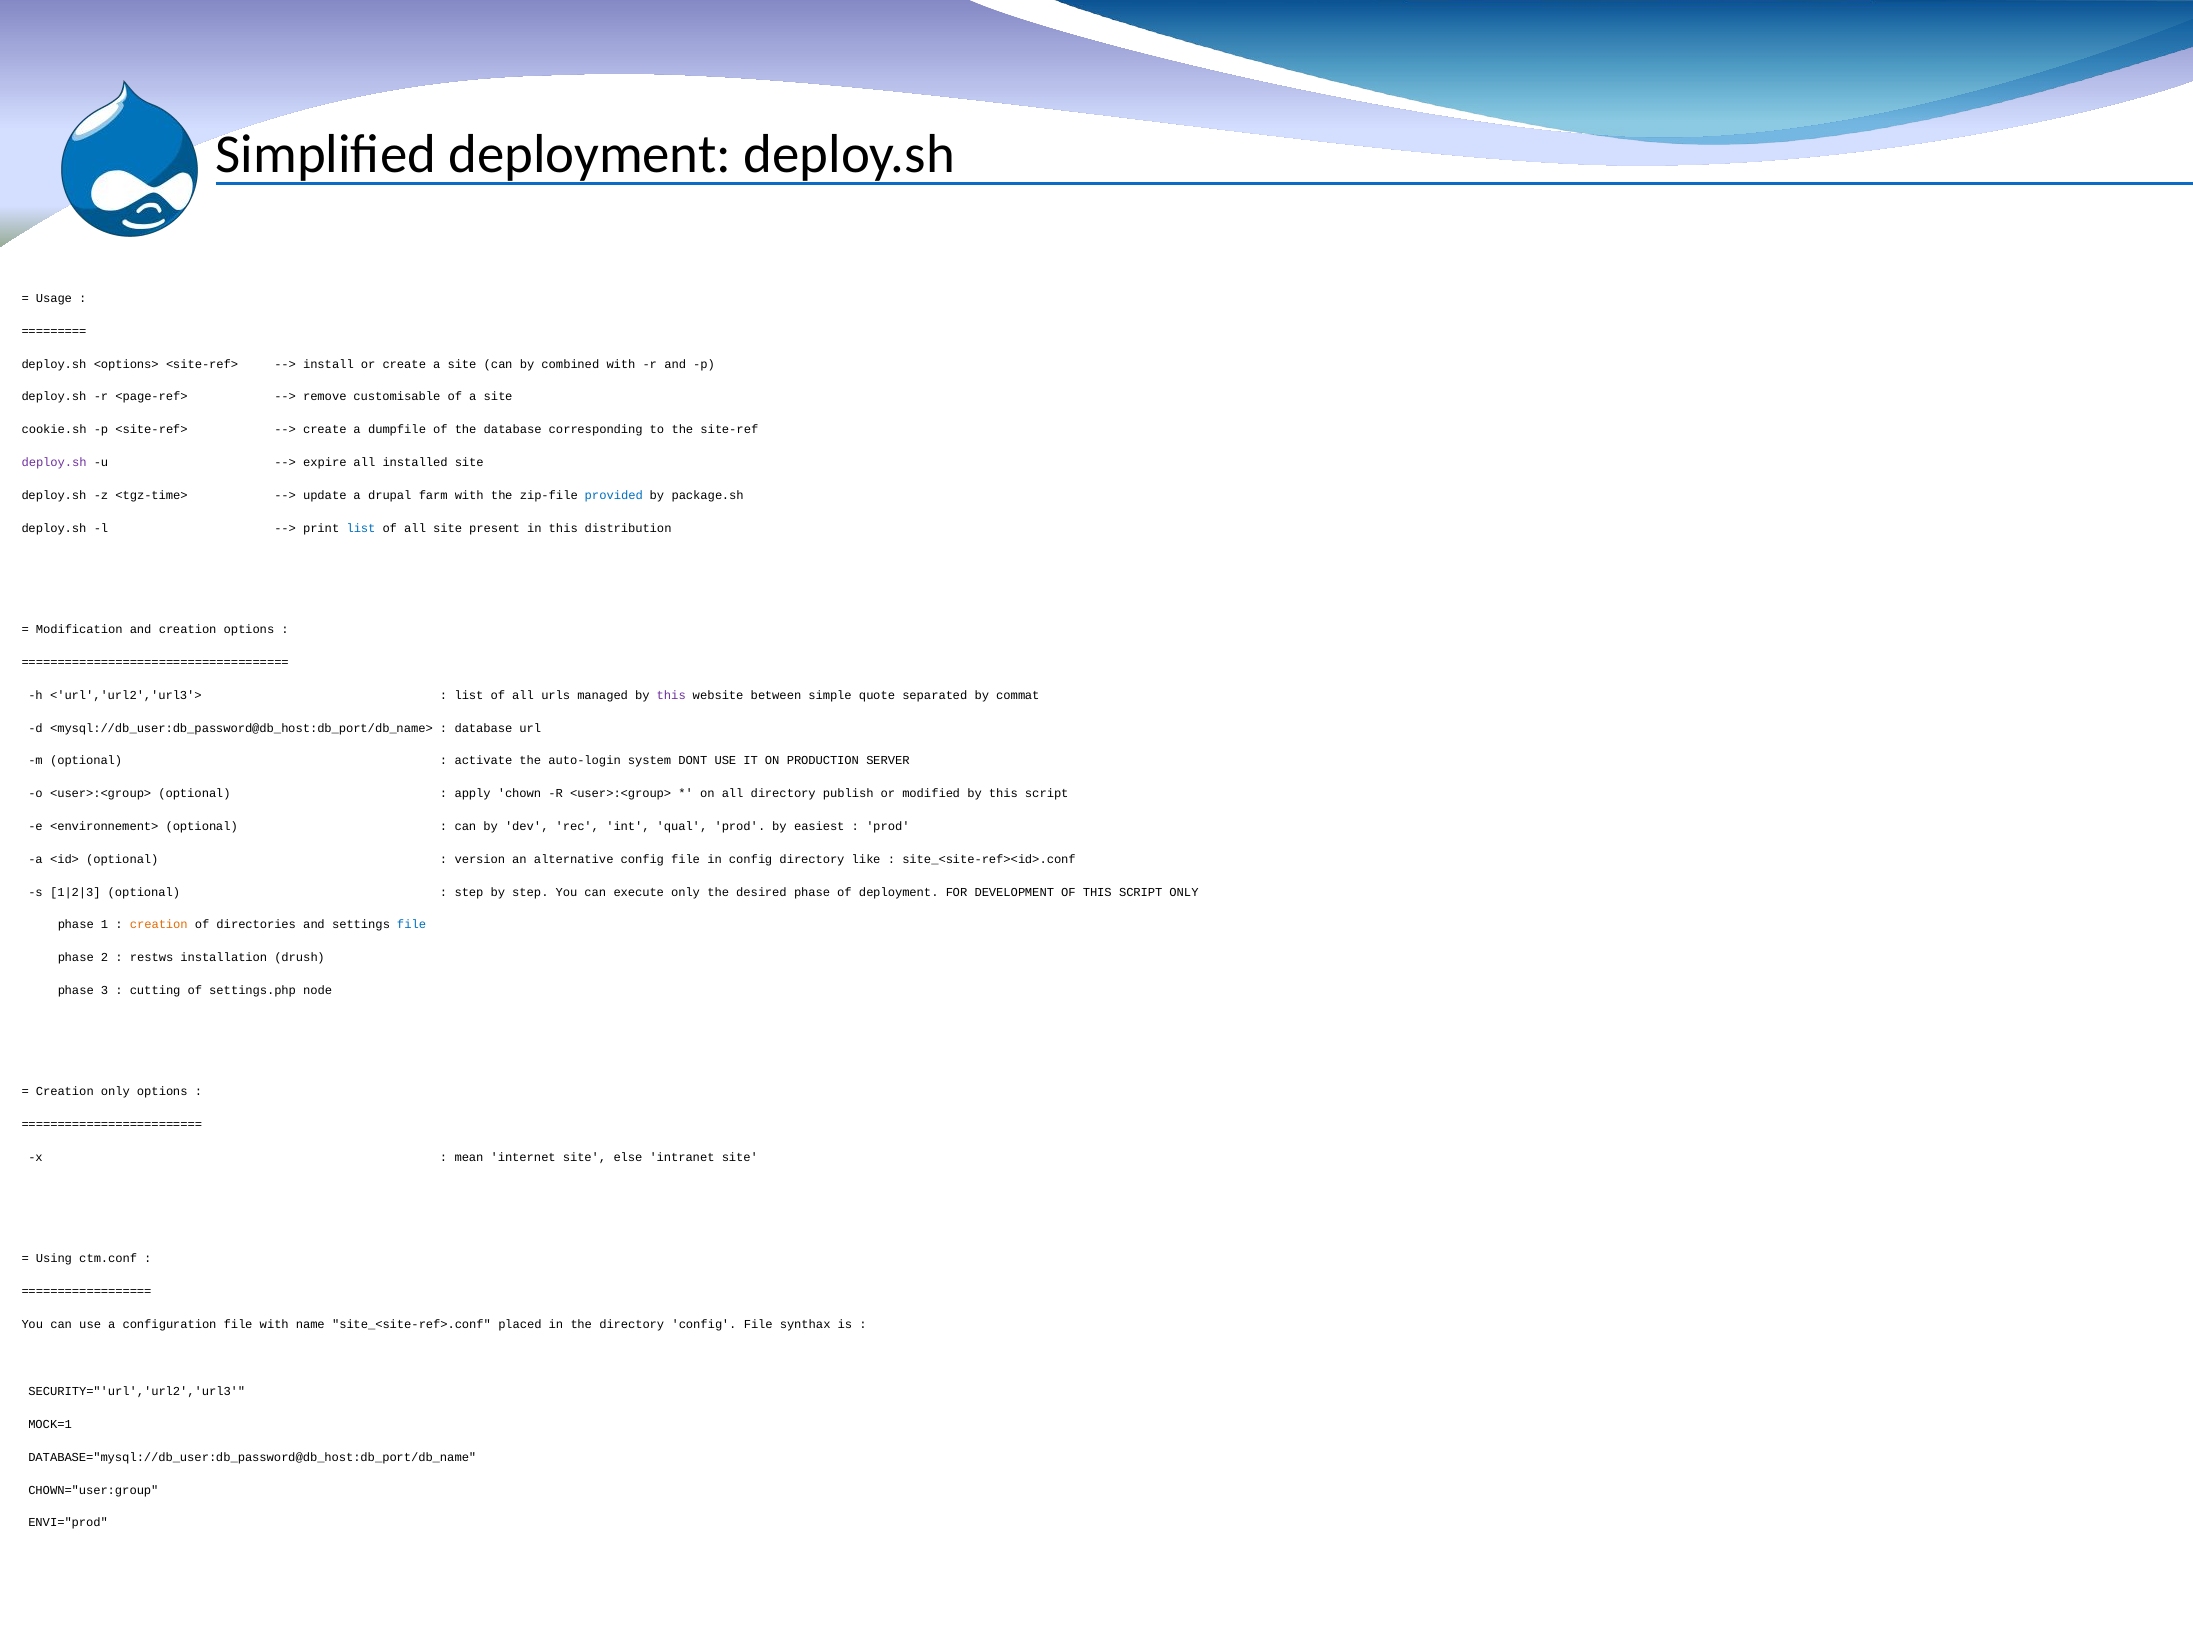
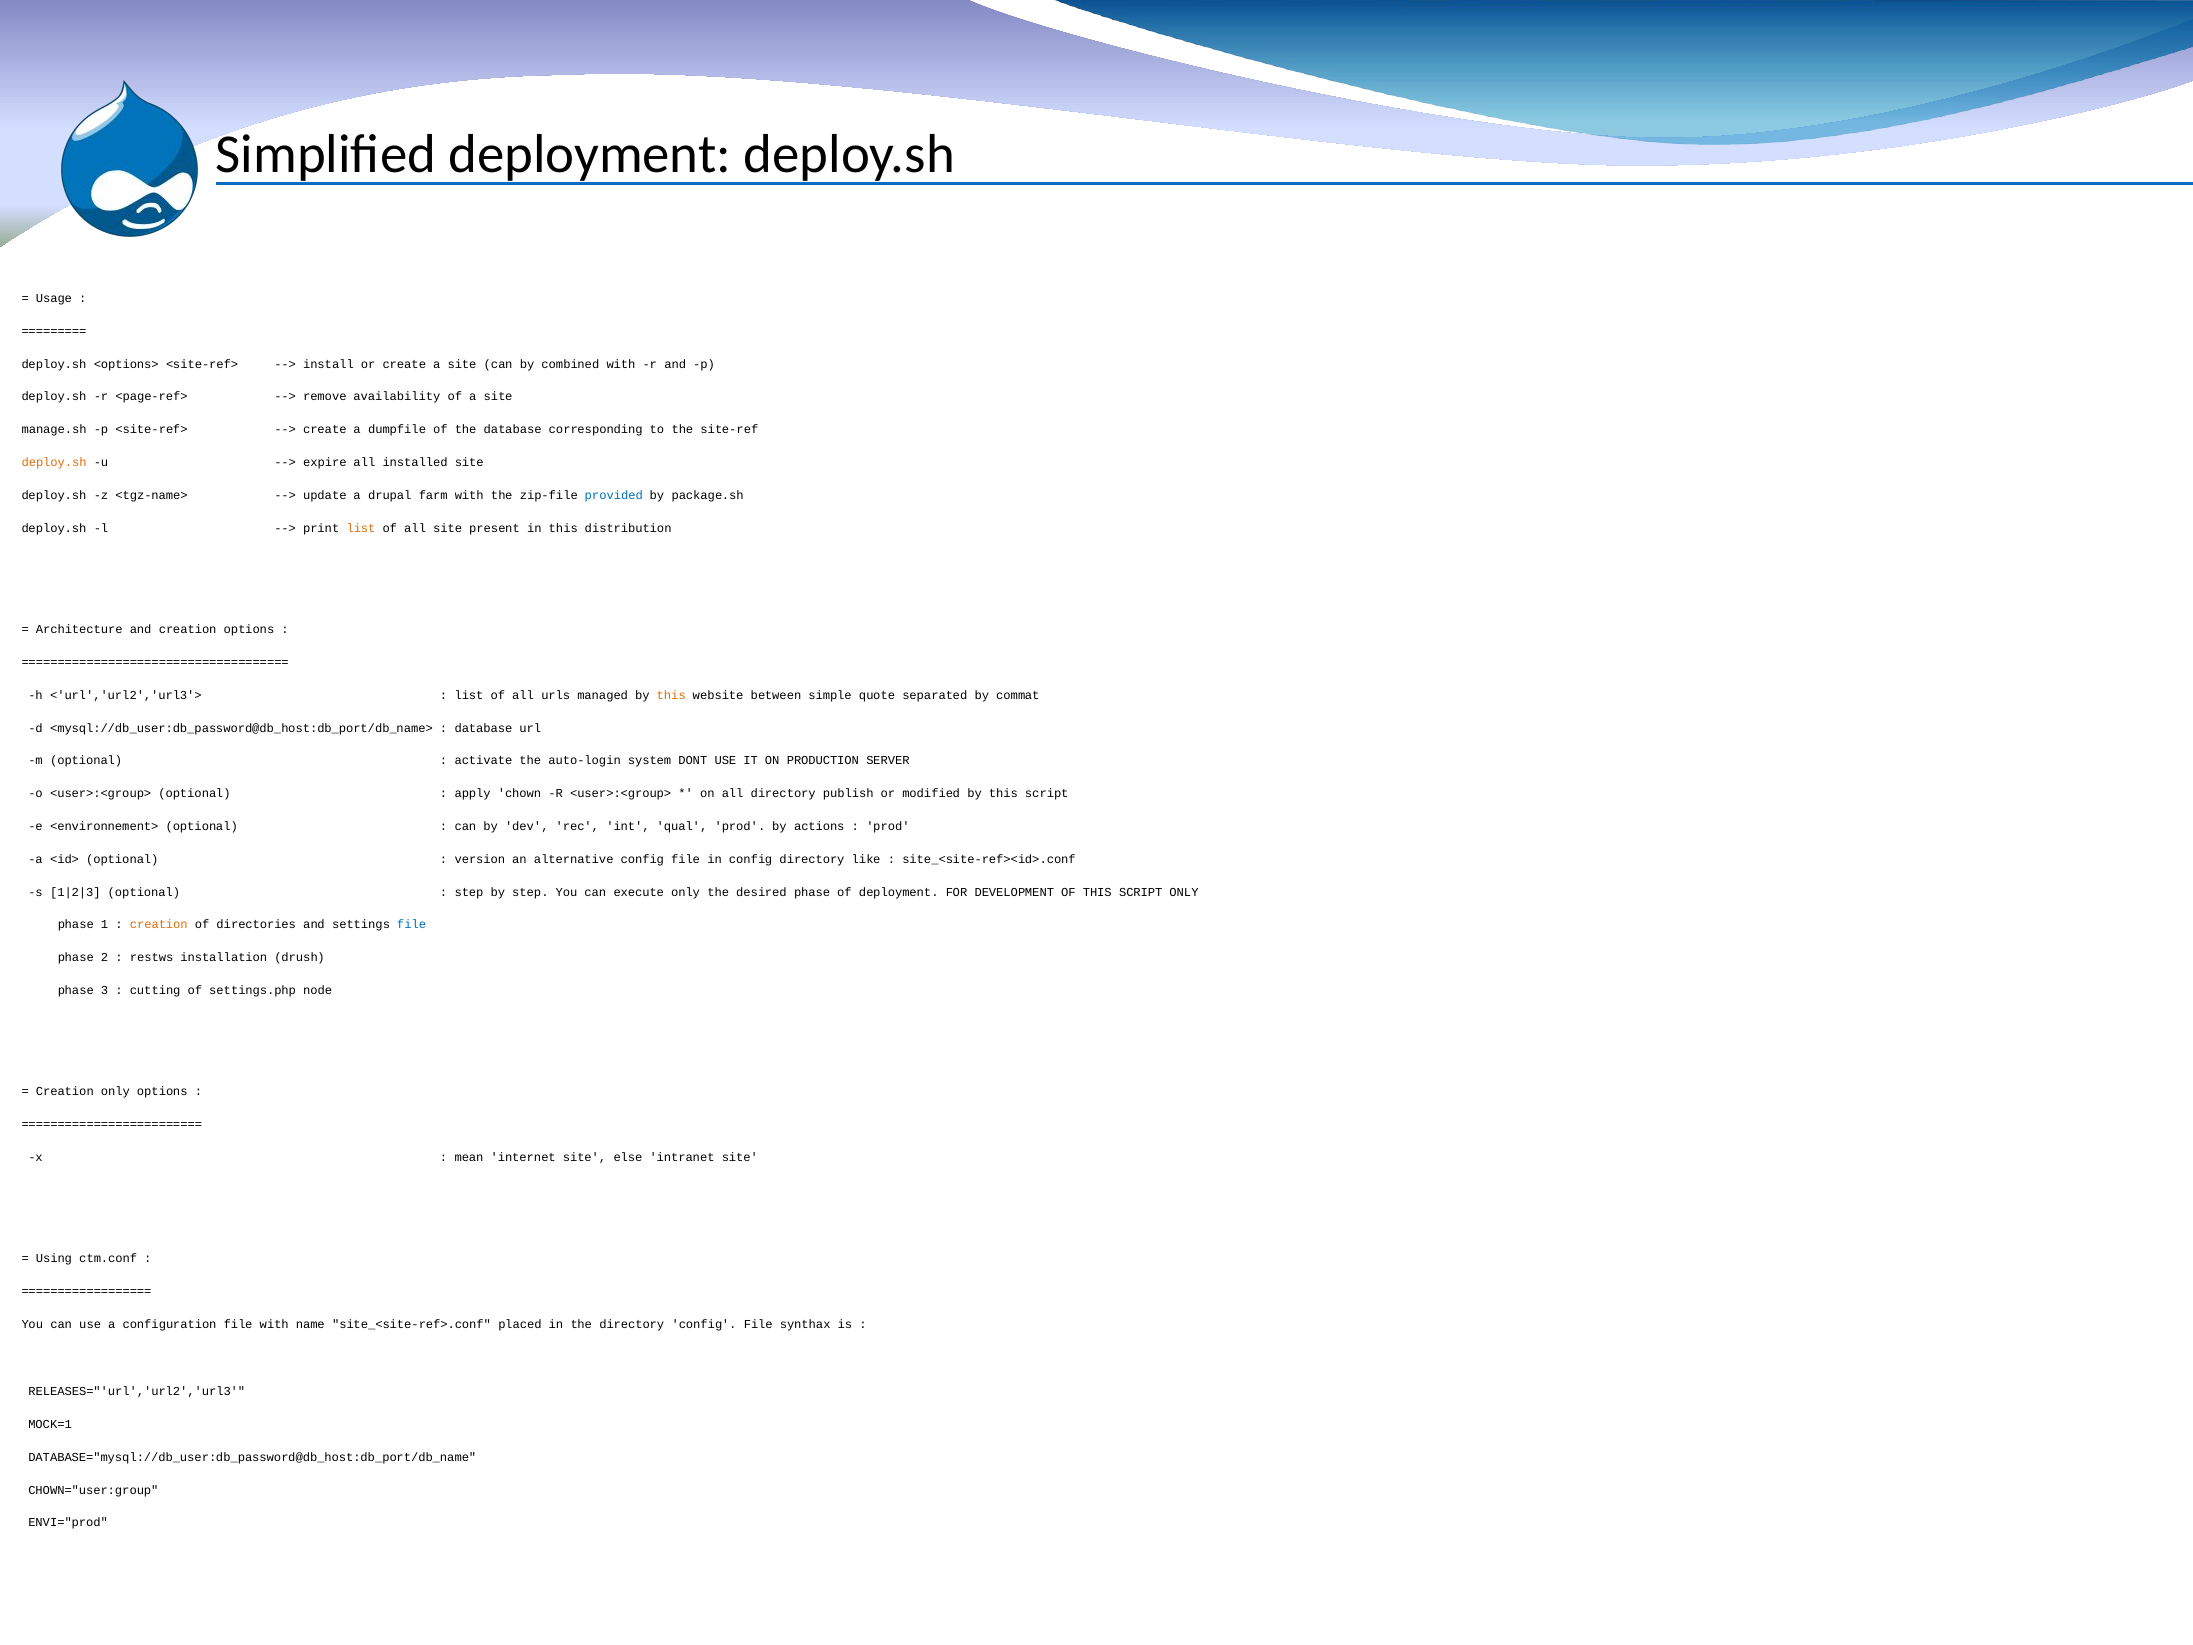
customisable: customisable -> availability (397, 397)
cookie.sh: cookie.sh -> manage.sh (54, 430)
deploy.sh colour: purple -> orange (54, 462)
<tgz-time>: <tgz-time> -> <tgz-name> (152, 495)
list colour: blue -> orange (361, 528)
Modification: Modification -> Architecture (79, 629)
this colour: purple -> orange (671, 695)
easiest: easiest -> actions (819, 826)
SECURITY="'url','url2','url3: SECURITY="'url','url2','url3 -> RELEASES="'url','url2','url3 (137, 1391)
